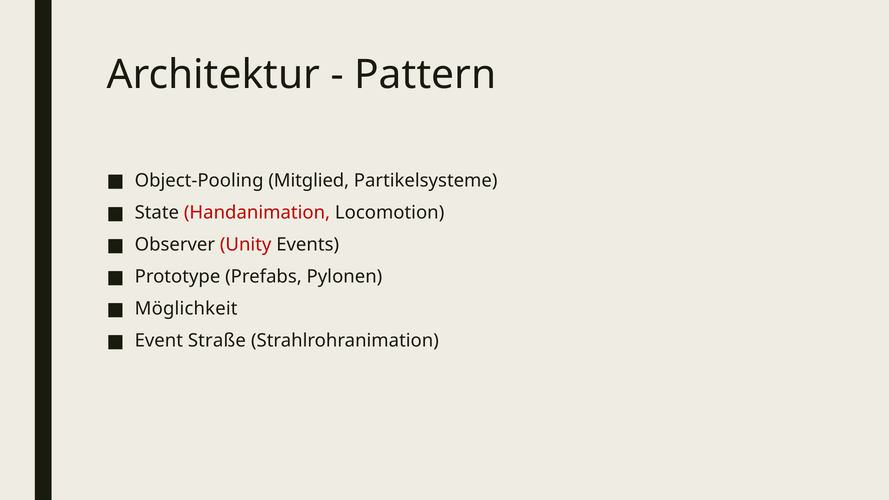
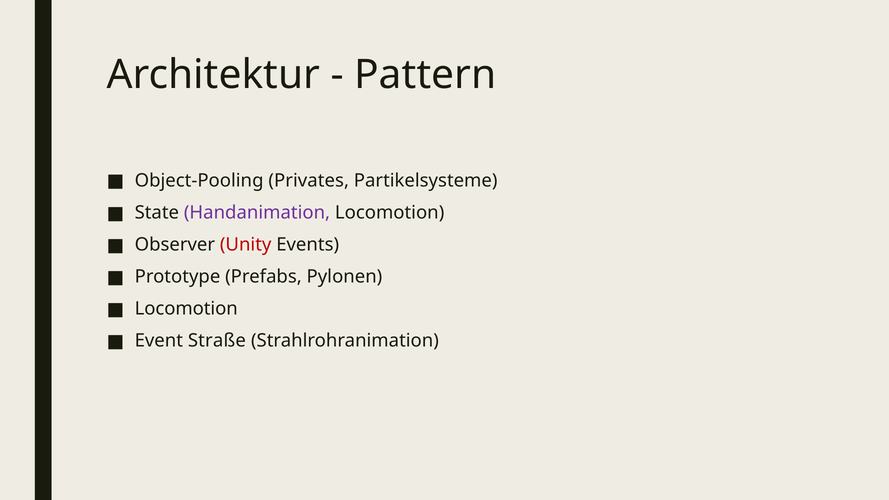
Mitglied: Mitglied -> Privates (309, 181)
Handanimation colour: red -> purple (257, 213)
Möglichkeit: Möglichkeit -> Locomotion (186, 309)
